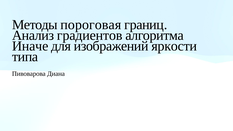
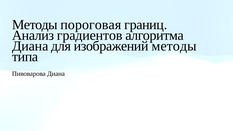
Иначе: Иначе -> Диана (30, 46)
изображений яркости: яркости -> методы (174, 46)
